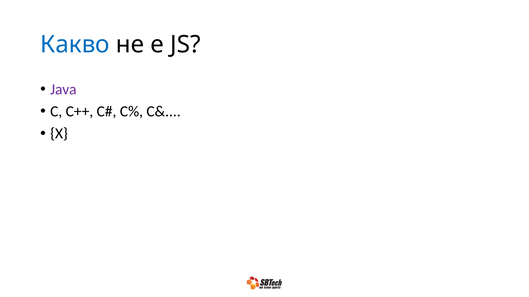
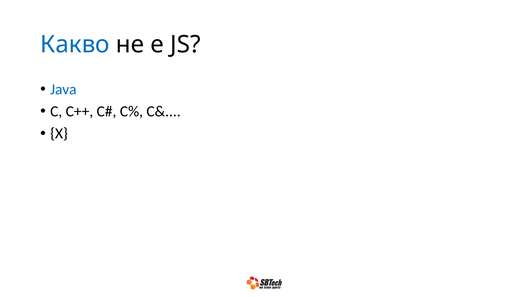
Java colour: purple -> blue (63, 89)
